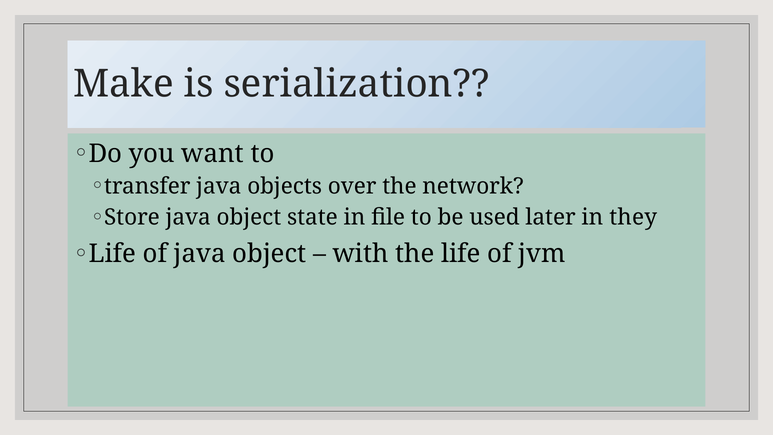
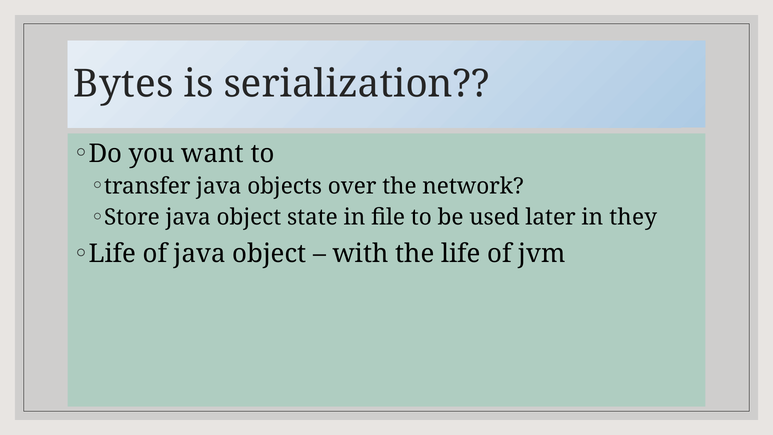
Make: Make -> Bytes (123, 84)
